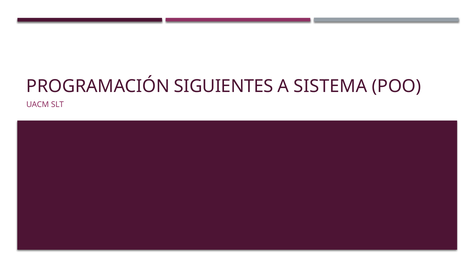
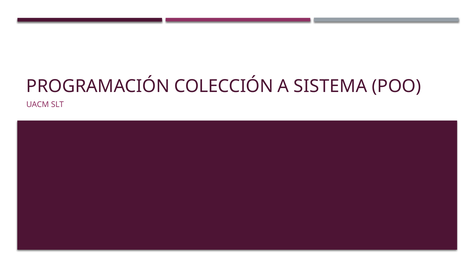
SIGUIENTES: SIGUIENTES -> COLECCIÓN (224, 86)
